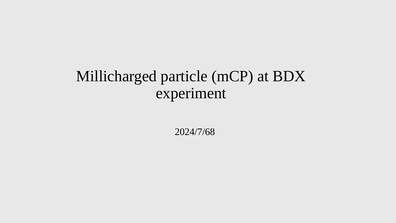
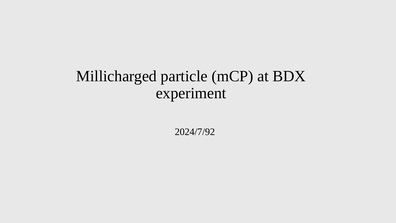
2024/7/68: 2024/7/68 -> 2024/7/92 (195, 132)
